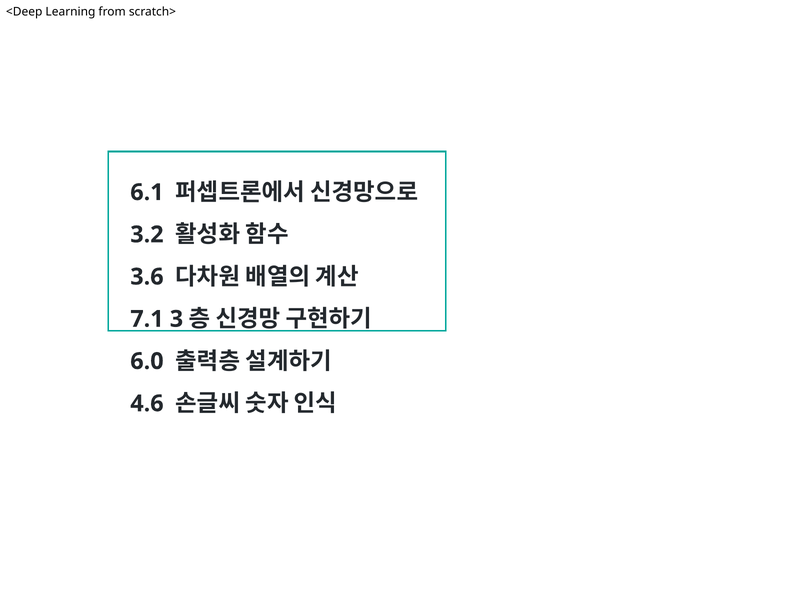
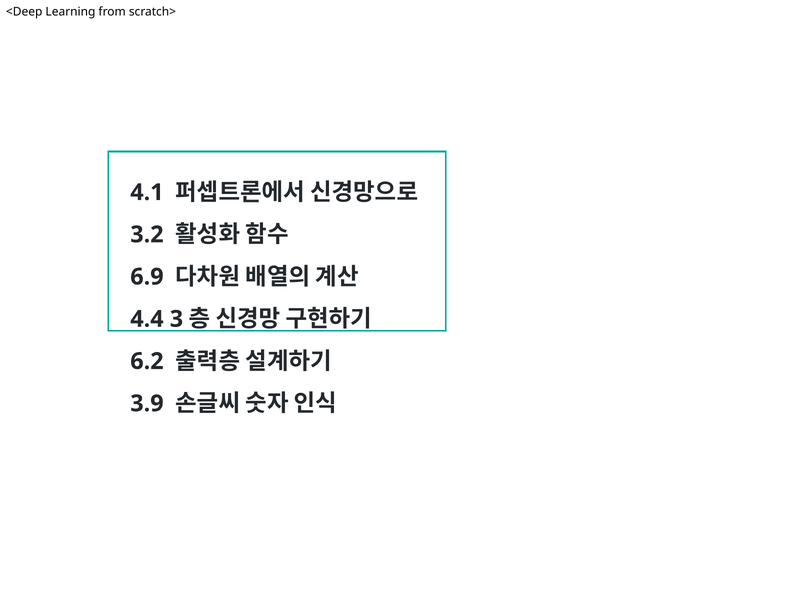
6.1: 6.1 -> 4.1 (147, 192)
3.6: 3.6 -> 6.9 (147, 276)
7.1: 7.1 -> 4.4 (147, 319)
6.0: 6.0 -> 6.2 (147, 361)
4.6: 4.6 -> 3.9 (147, 403)
